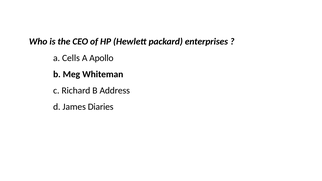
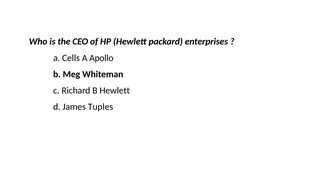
B Address: Address -> Hewlett (115, 91)
Diaries: Diaries -> Tuples (101, 107)
